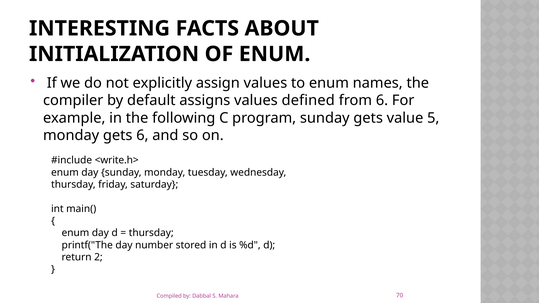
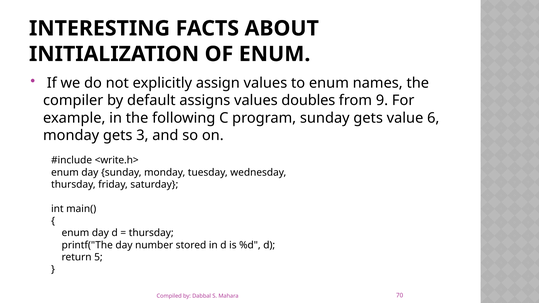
defined: defined -> doubles (308, 100)
from 6: 6 -> 9 (382, 100)
5: 5 -> 6 (433, 118)
gets 6: 6 -> 3 (142, 135)
2: 2 -> 5 (98, 257)
